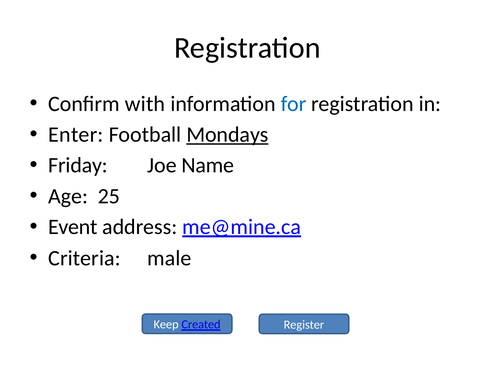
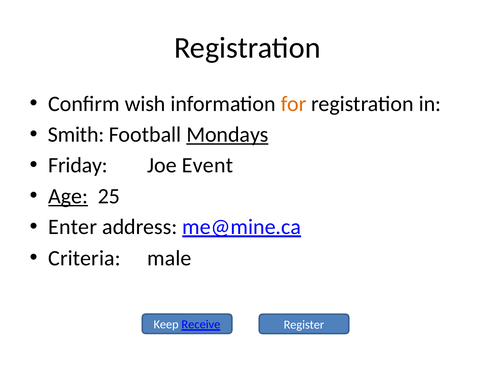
with: with -> wish (145, 104)
for colour: blue -> orange (294, 104)
Enter: Enter -> Smith (76, 135)
Name: Name -> Event (208, 165)
Age underline: none -> present (68, 196)
Event: Event -> Enter (73, 227)
Created: Created -> Receive (201, 325)
